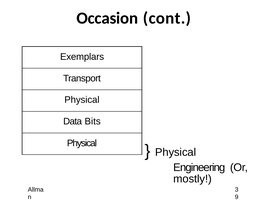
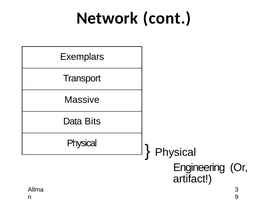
Occasion: Occasion -> Network (107, 18)
Physical: Physical -> Massive (82, 100)
mostly: mostly -> artifact (193, 179)
